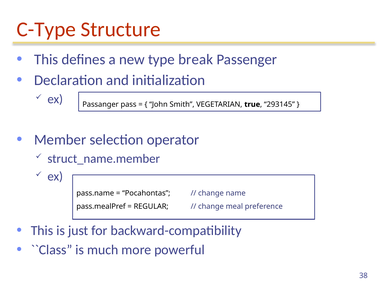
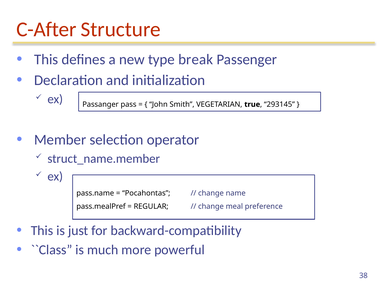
C-Type: C-Type -> C-After (46, 29)
